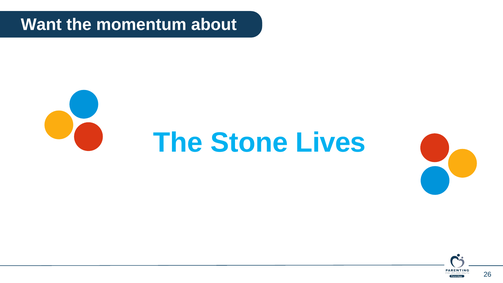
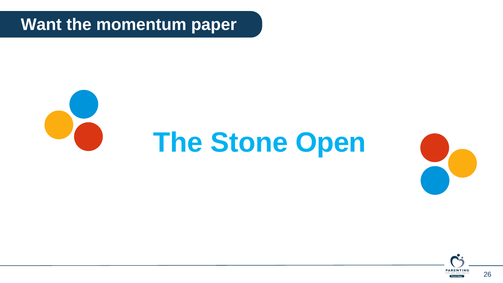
about: about -> paper (214, 25)
Lives: Lives -> Open (331, 143)
